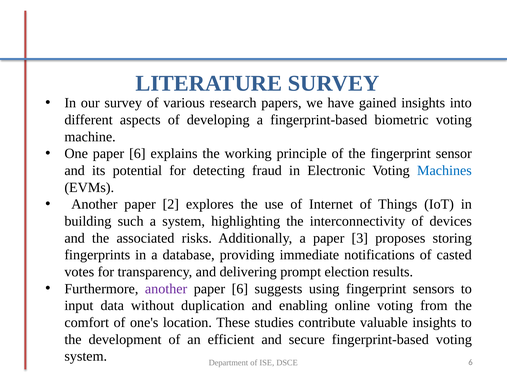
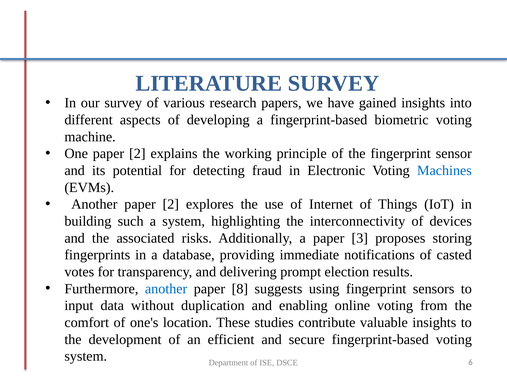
One paper 6: 6 -> 2 (137, 154)
another colour: purple -> blue (166, 289)
6: 6 -> 8 (240, 289)
